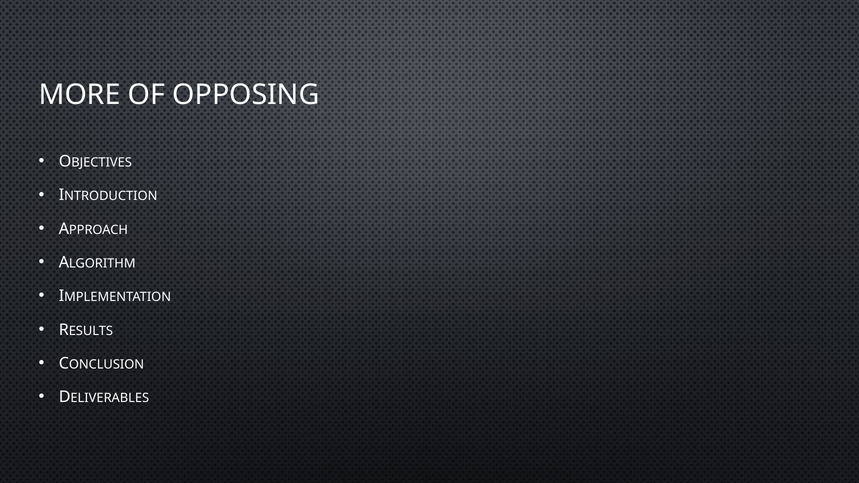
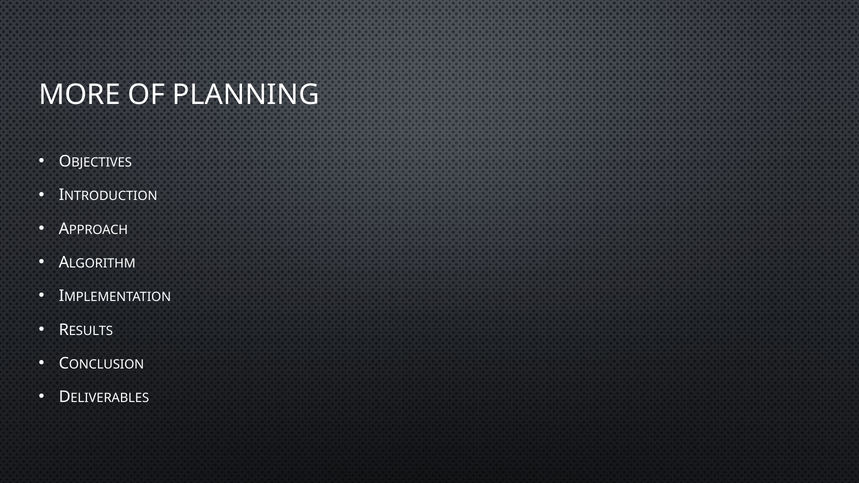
OPPOSING: OPPOSING -> PLANNING (246, 95)
